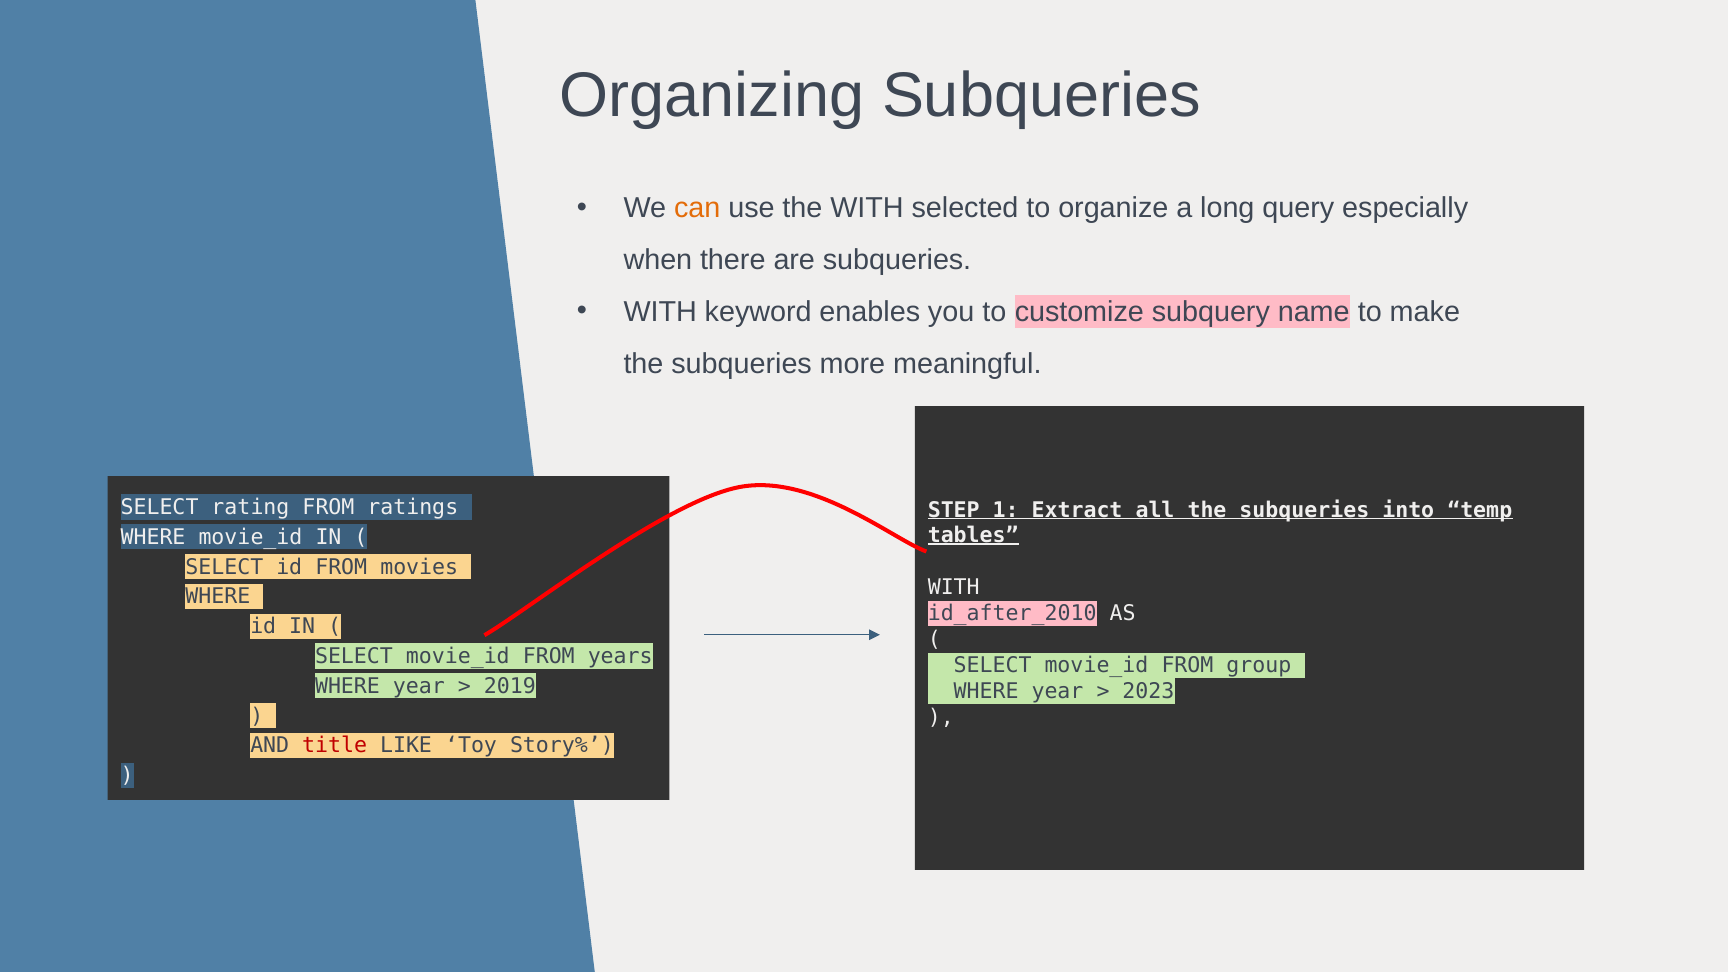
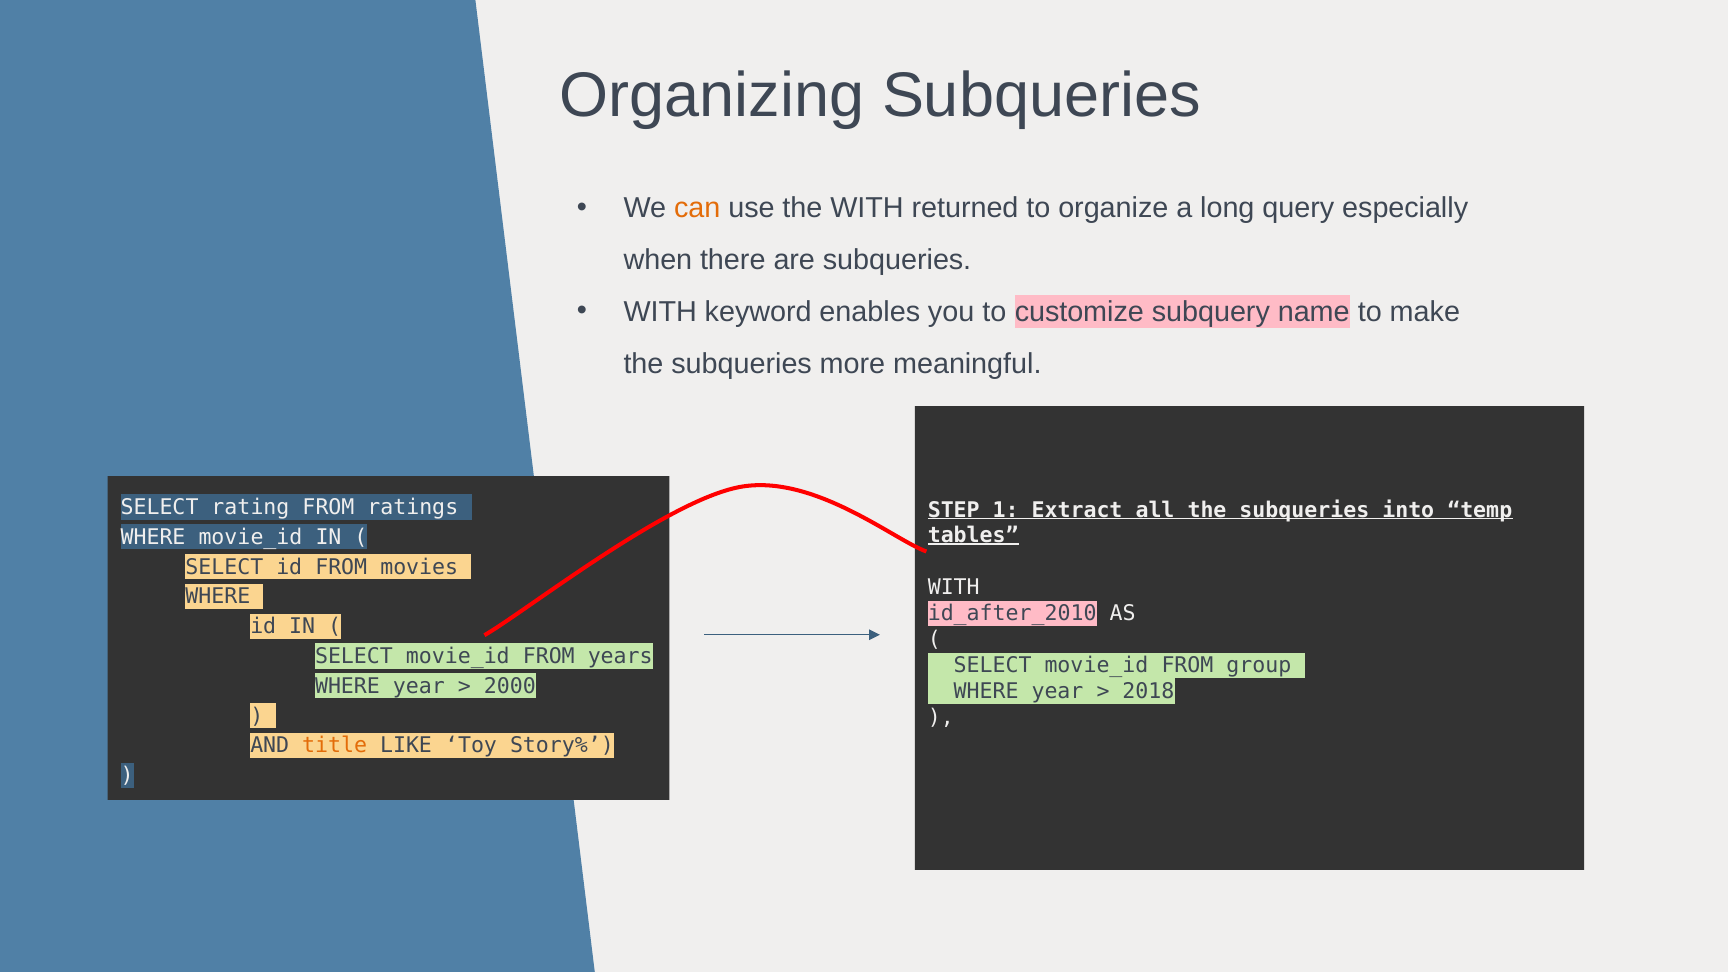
selected: selected -> returned (965, 208)
2019: 2019 -> 2000 (510, 686)
2023: 2023 -> 2018 (1148, 691)
title colour: red -> orange (335, 746)
